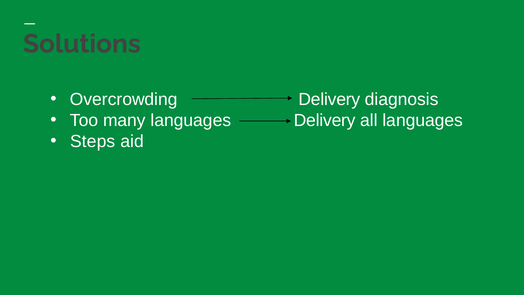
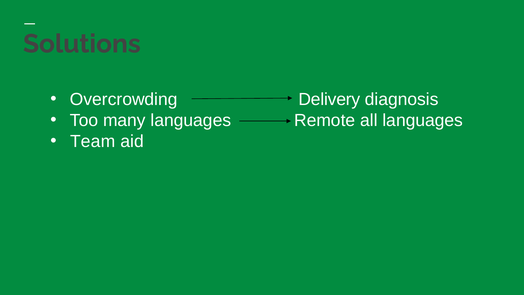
languages Delivery: Delivery -> Remote (325, 120)
Steps: Steps -> Team (93, 141)
